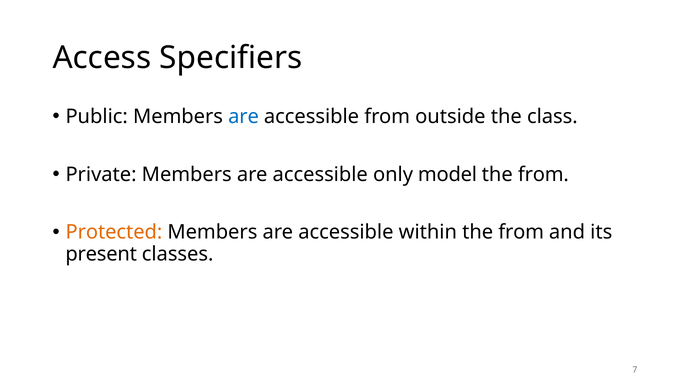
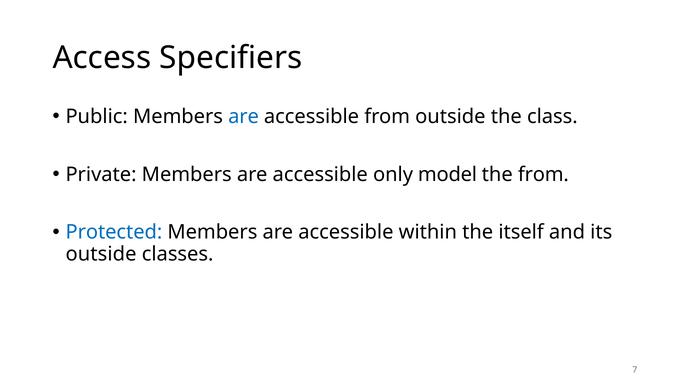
Protected colour: orange -> blue (114, 232)
within the from: from -> itself (521, 232)
present: present -> outside (101, 254)
